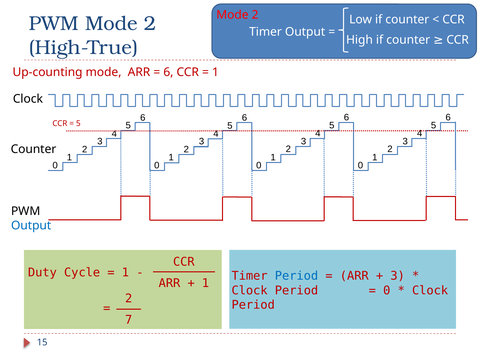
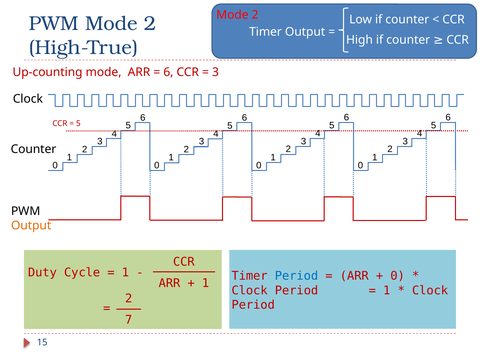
1: 1 -> 3 (215, 72)
Output colour: blue -> orange (31, 226)
3: 3 -> 0 (398, 276)
0: 0 -> 1 (387, 290)
